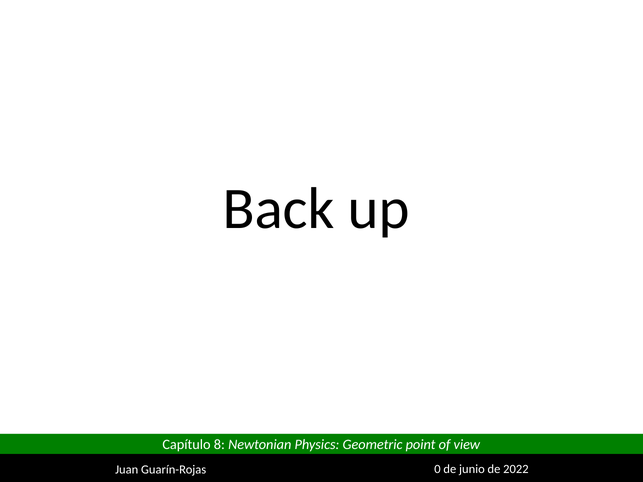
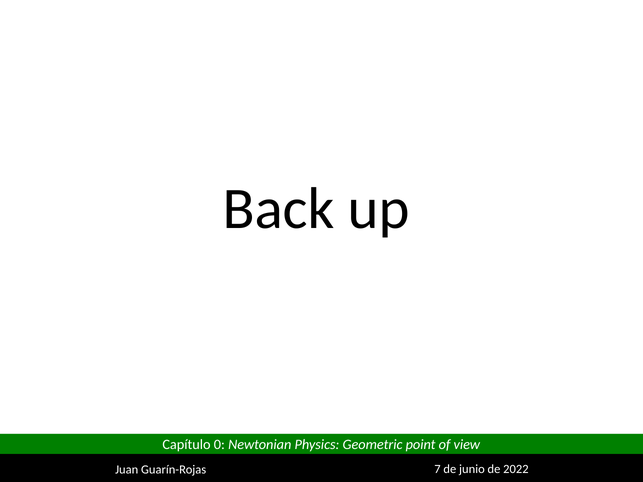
8: 8 -> 0 (219, 445)
0: 0 -> 7 (438, 469)
